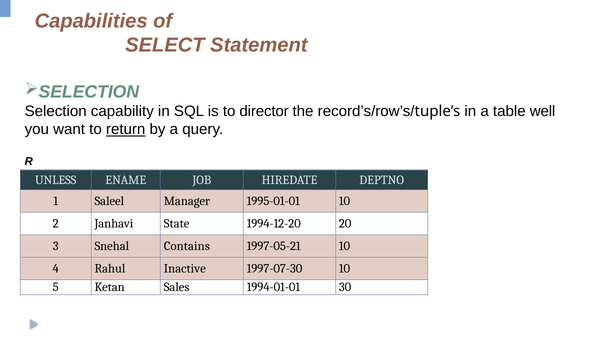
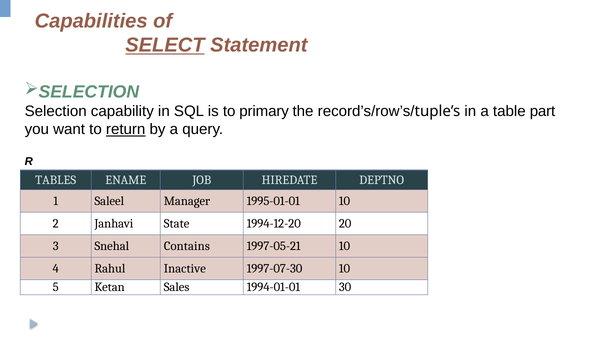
SELECT underline: none -> present (165, 45)
director: director -> primary (264, 111)
well: well -> part (543, 111)
UNLESS: UNLESS -> TABLES (56, 180)
